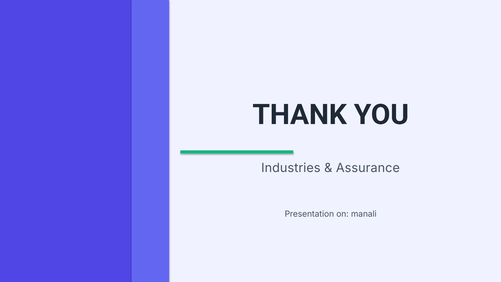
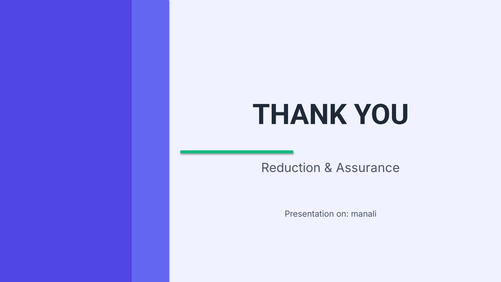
Industries: Industries -> Reduction (291, 168)
